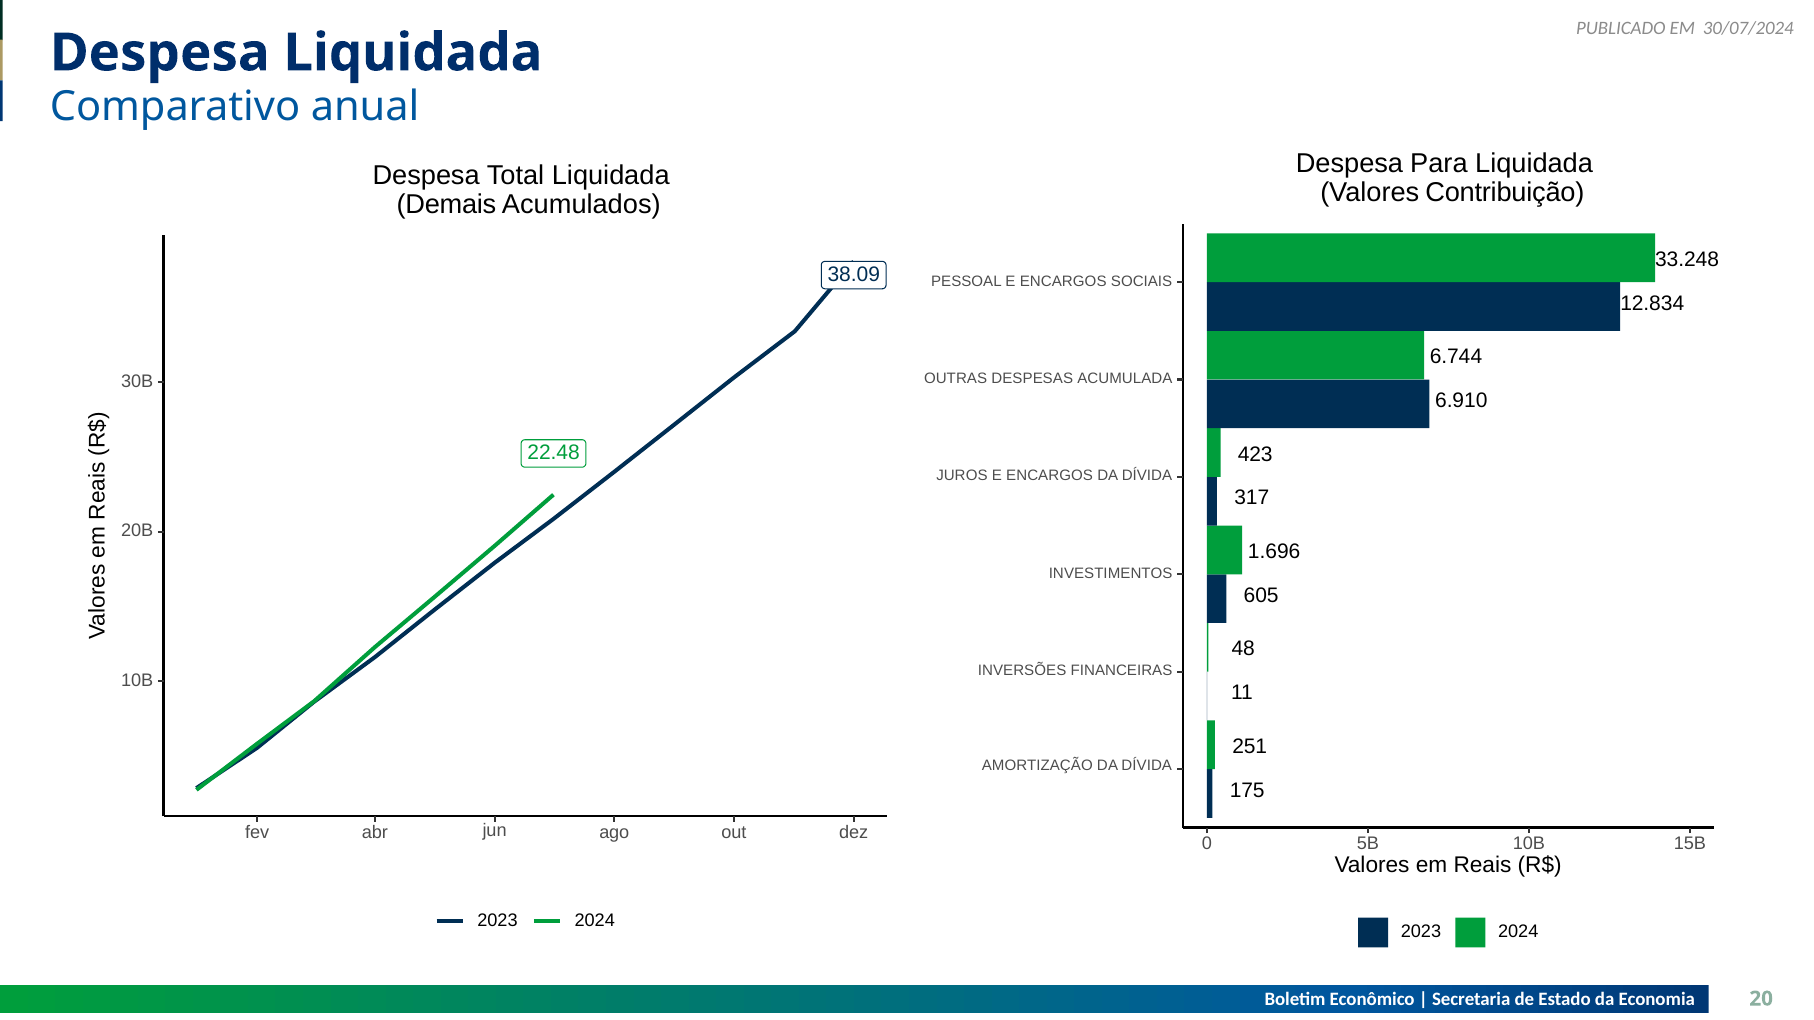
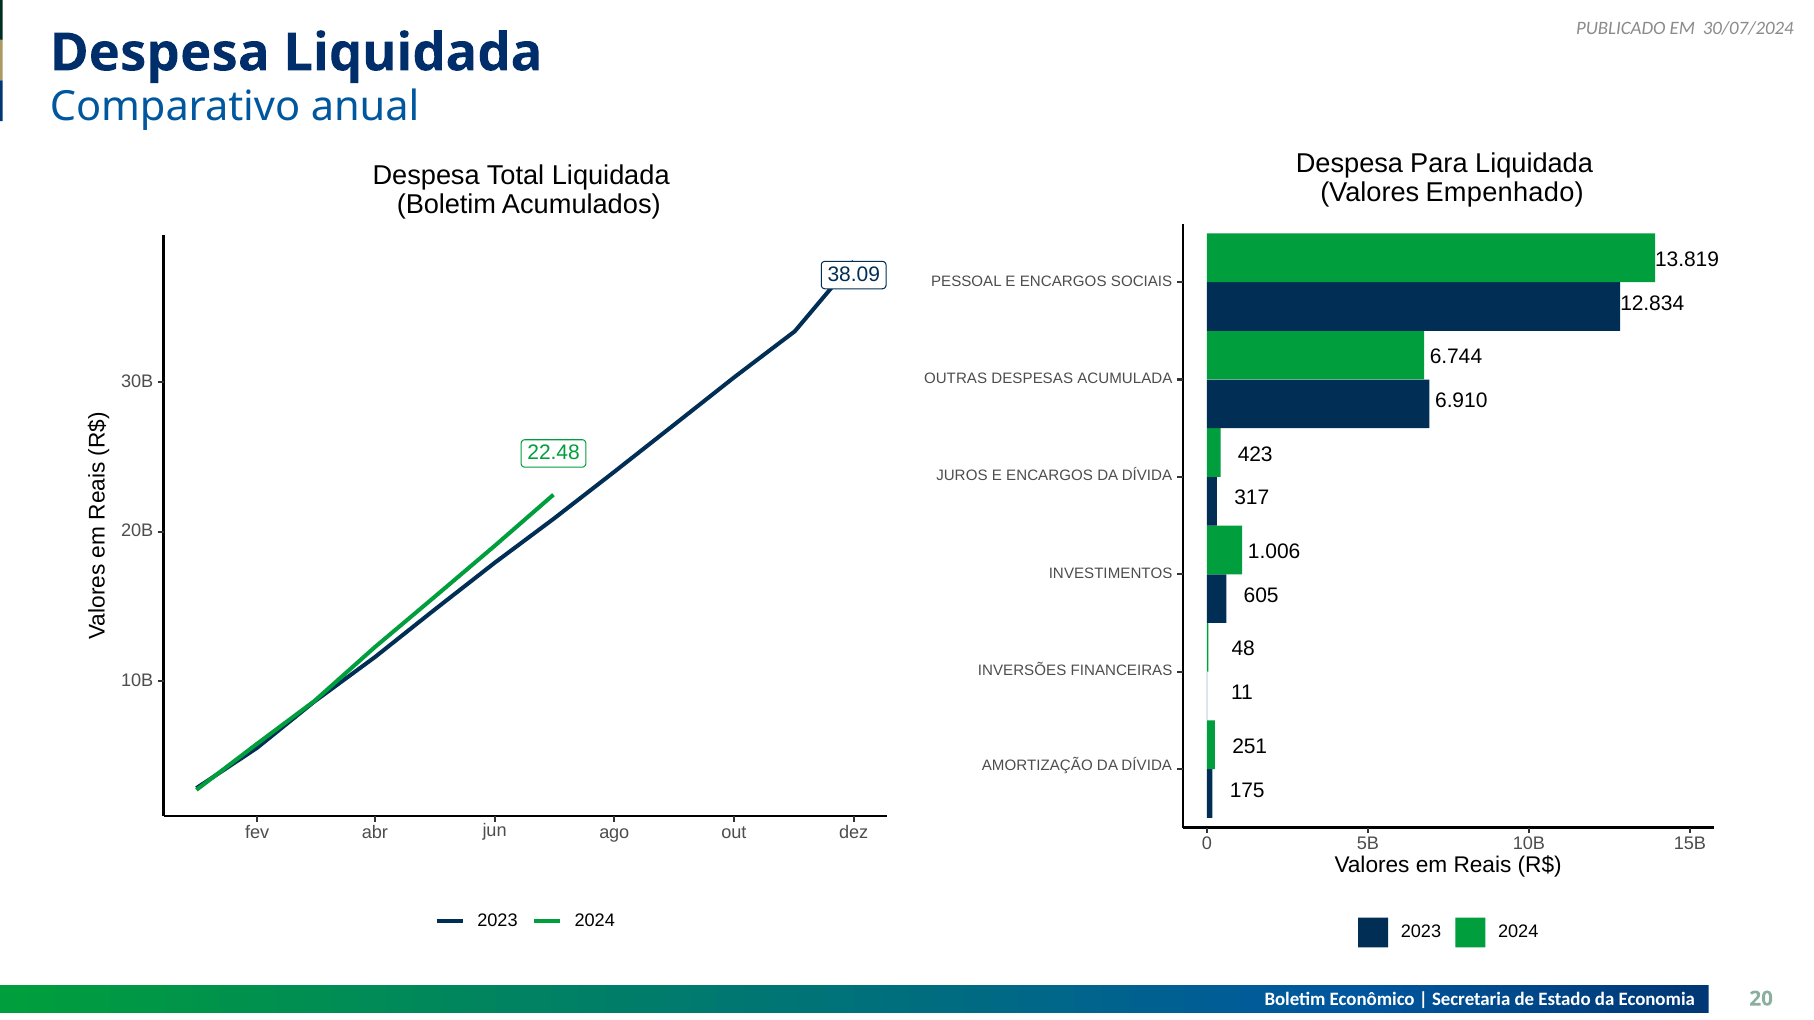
Contribuição: Contribuição -> Empenhado (1505, 193)
Demais: Demais -> Boletim (446, 204)
33.248: 33.248 -> 13.819 (1687, 259)
1.696: 1.696 -> 1.006 (1274, 552)
